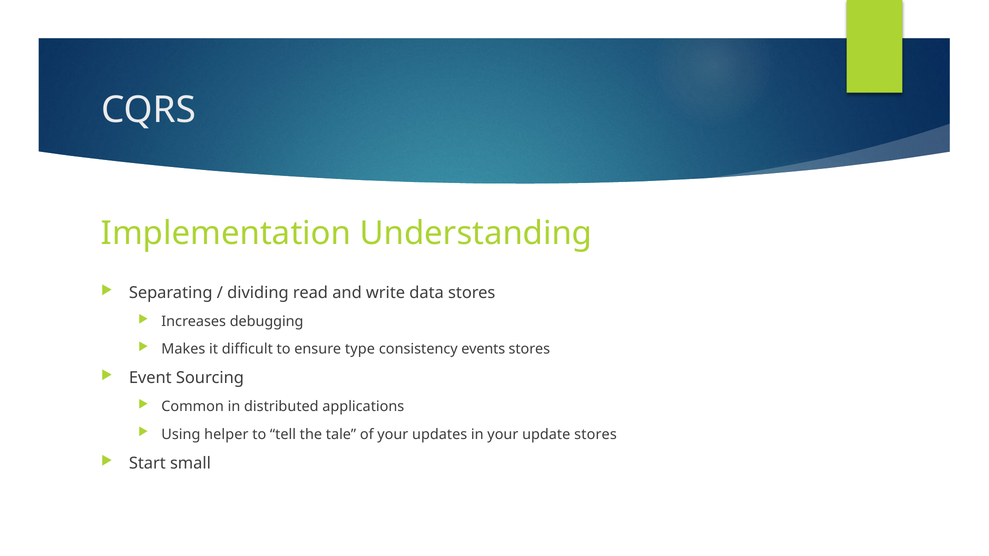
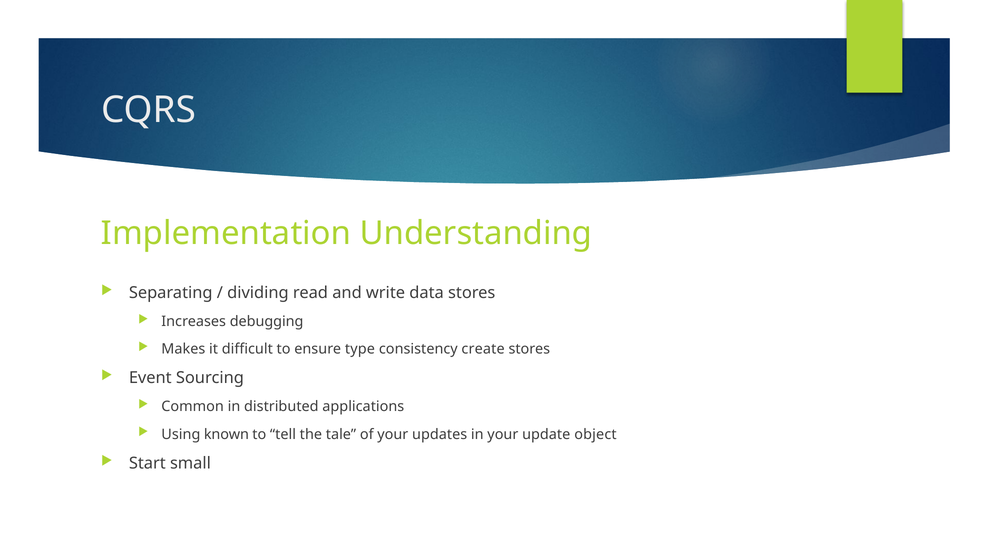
events: events -> create (483, 349)
helper: helper -> known (226, 435)
update stores: stores -> object (596, 435)
